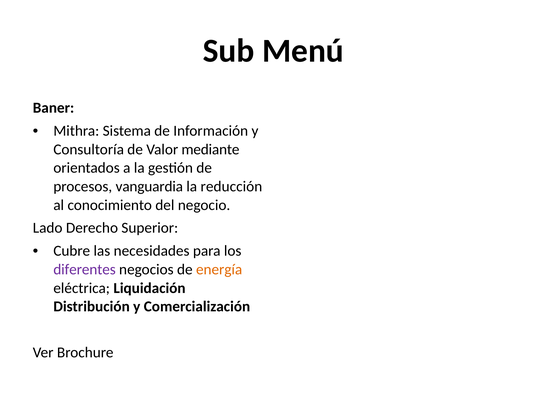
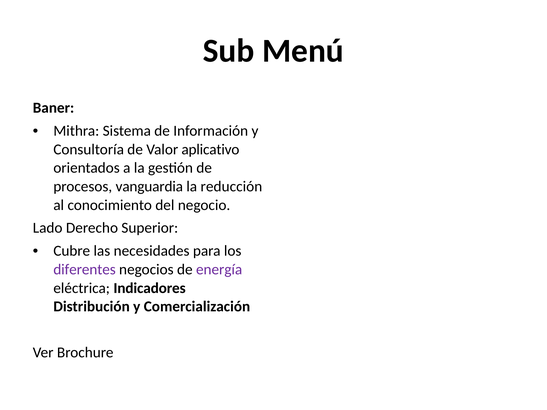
mediante: mediante -> aplicativo (210, 149)
energía colour: orange -> purple (219, 270)
Liquidación: Liquidación -> Indicadores (150, 288)
